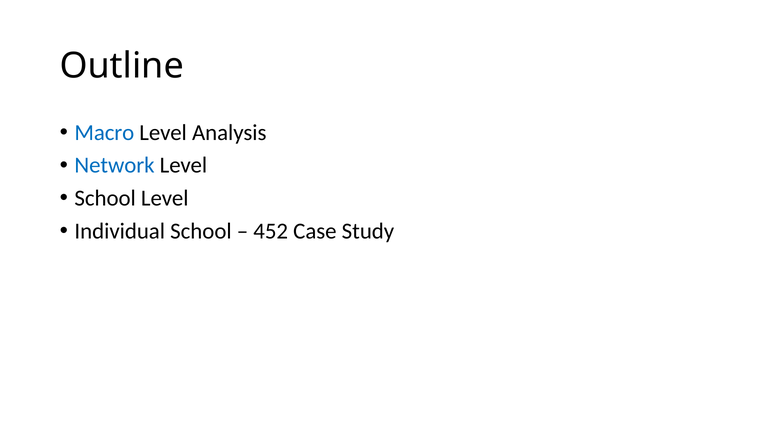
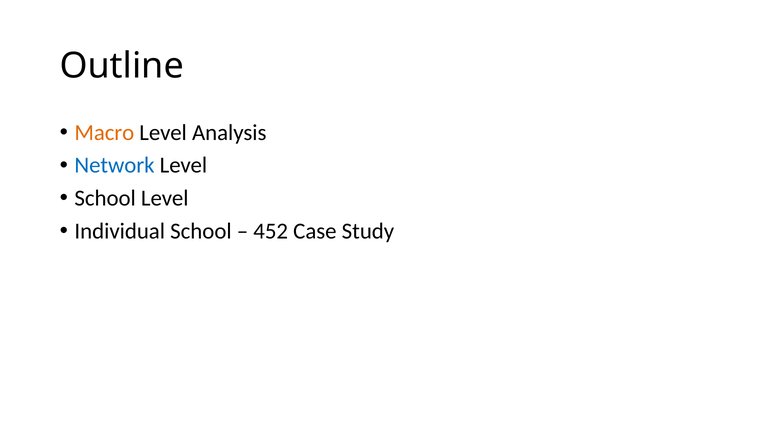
Macro colour: blue -> orange (104, 133)
